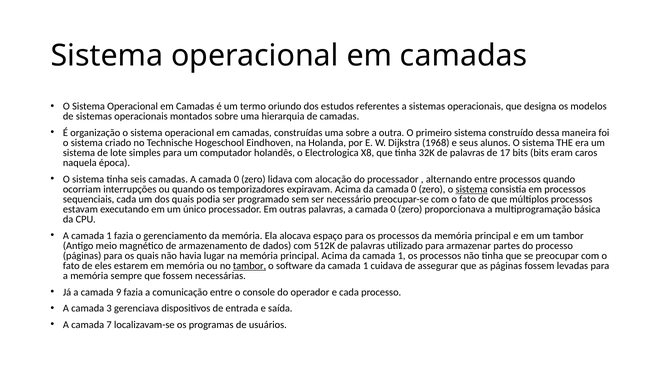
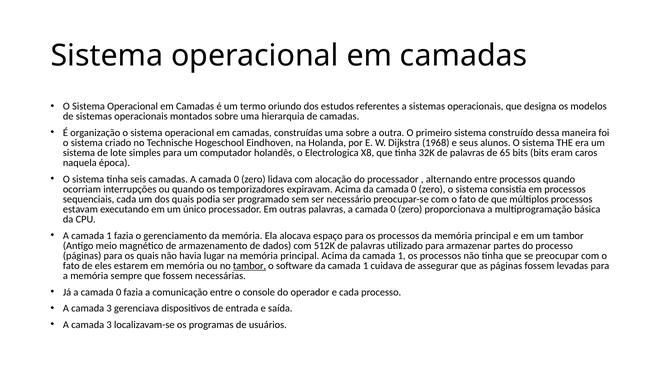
17: 17 -> 65 (505, 153)
sistema underline: present -> none (472, 189)
Já a camada 9: 9 -> 0 (119, 292)
7: 7 -> 3 (109, 325)
